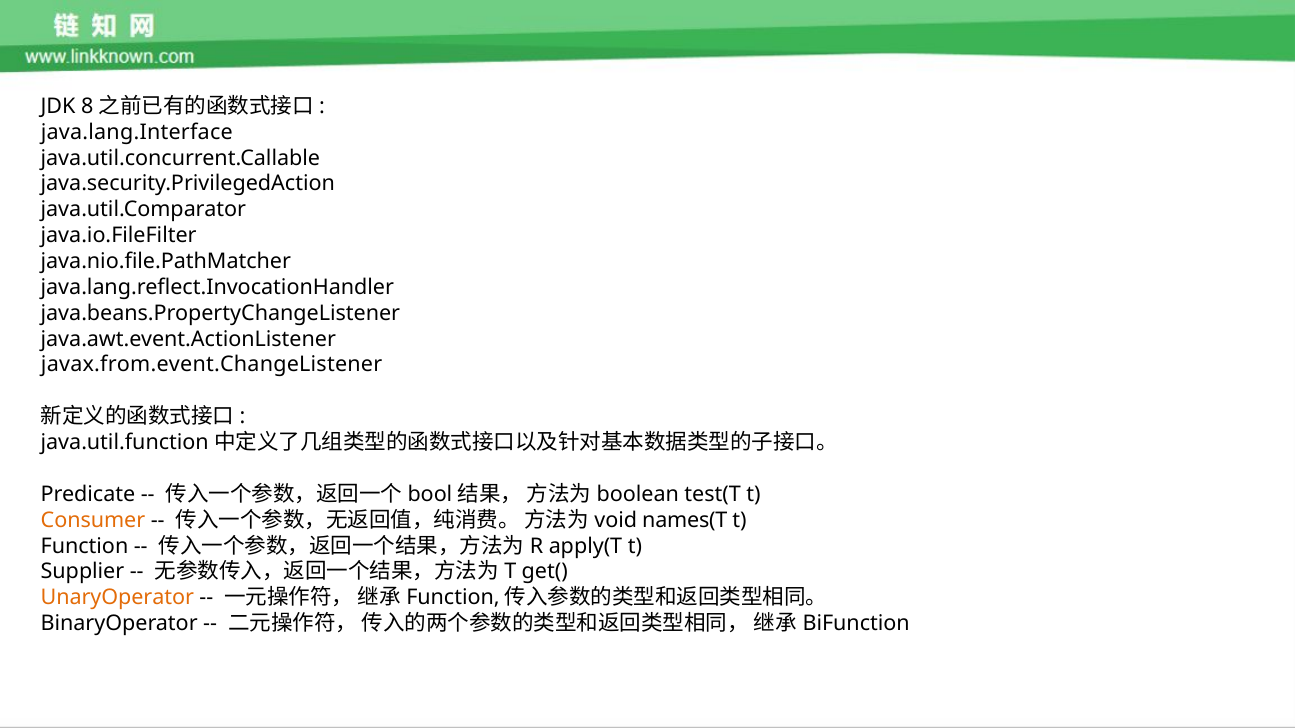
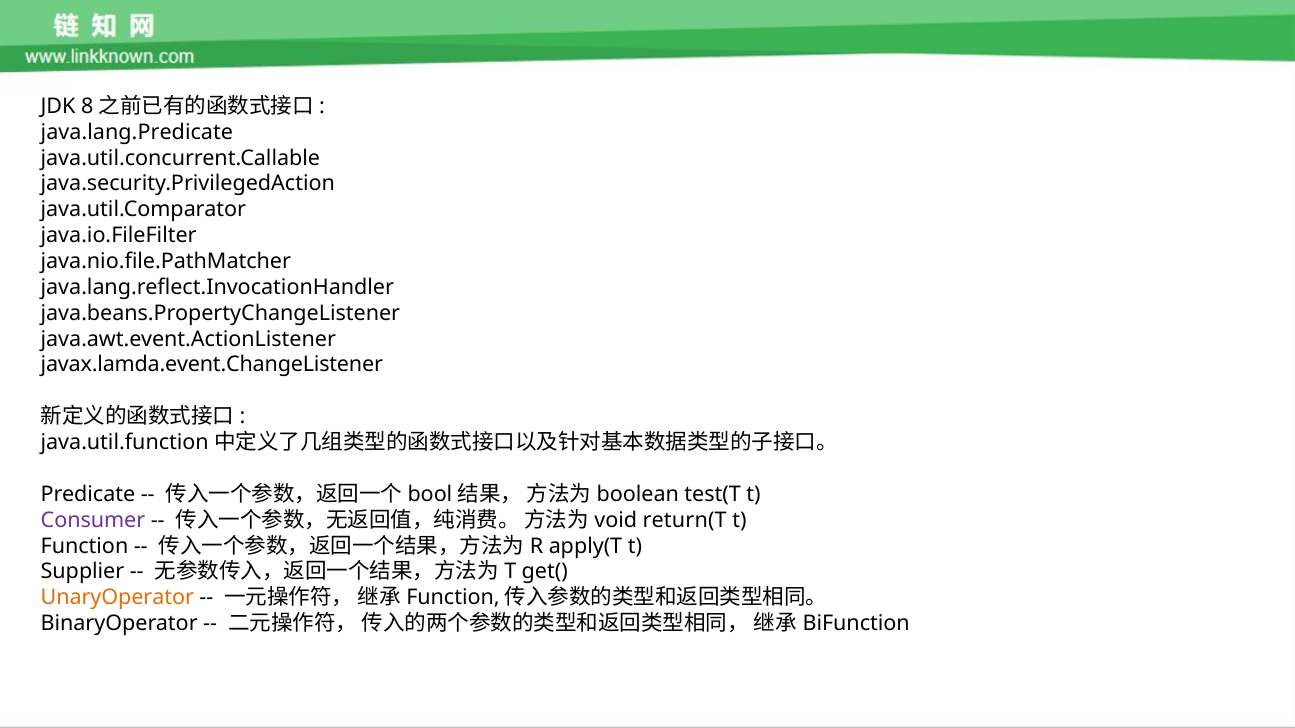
java.lang.Interface: java.lang.Interface -> java.lang.Predicate (137, 132)
javax.from.event.ChangeListener: javax.from.event.ChangeListener -> javax.lamda.event.ChangeListener (212, 365)
Consumer colour: orange -> purple (93, 520)
names(T: names(T -> return(T (685, 520)
